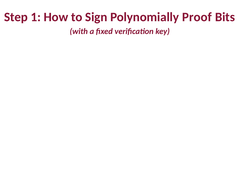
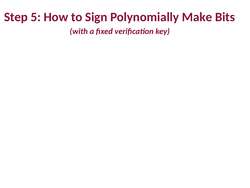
1: 1 -> 5 (36, 17)
Proof: Proof -> Make (197, 17)
